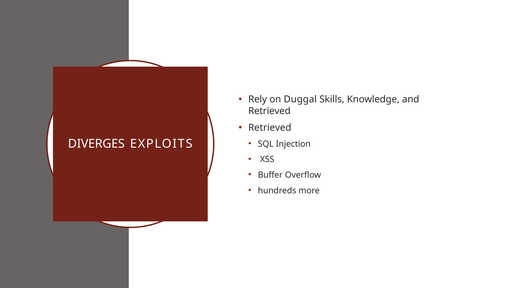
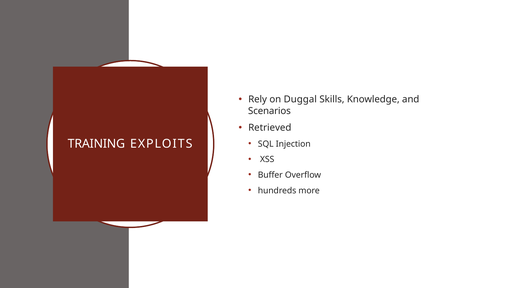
Retrieved: Retrieved -> Scenarios (269, 111)
DIVERGES: DIVERGES -> TRAINING (96, 144)
